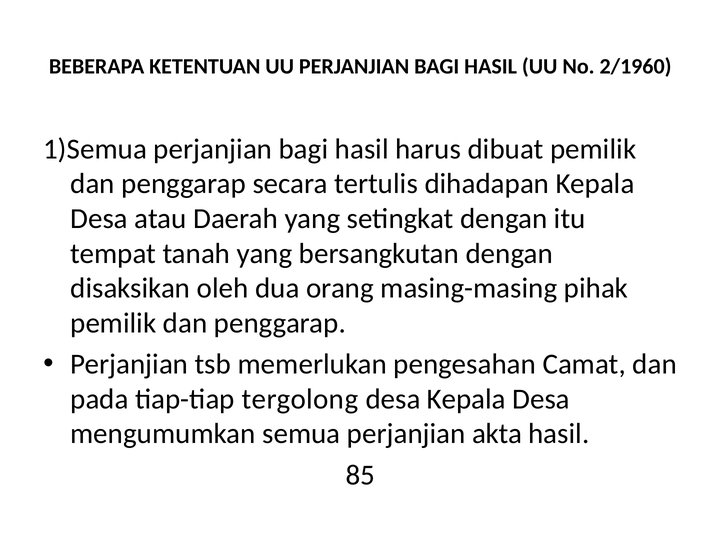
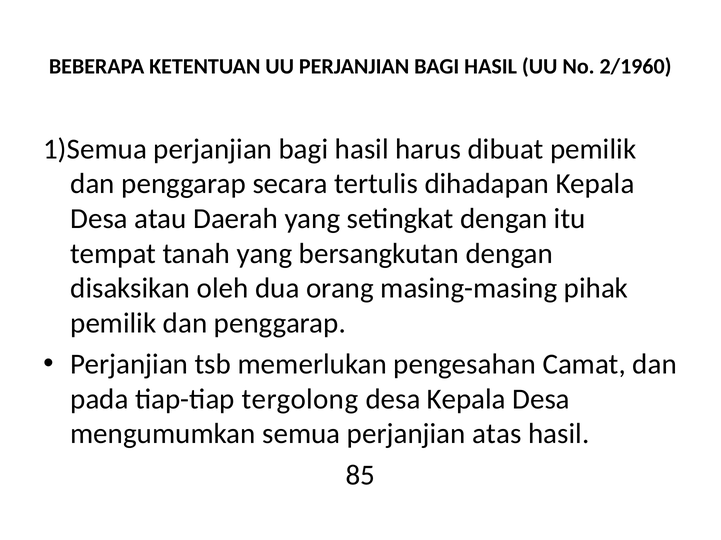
akta: akta -> atas (497, 435)
